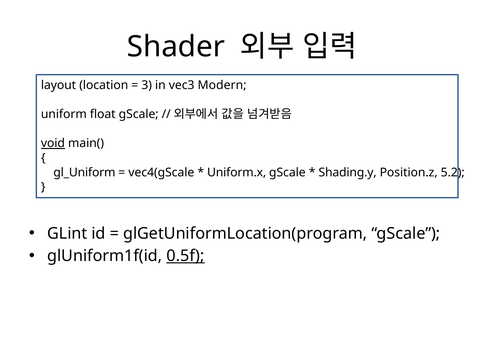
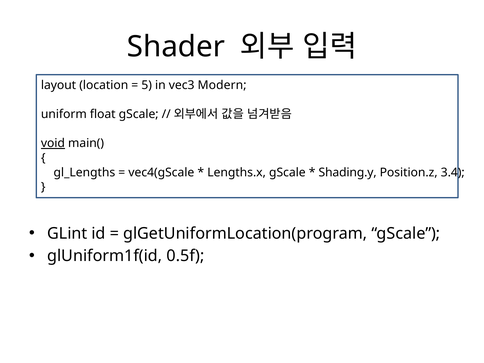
3: 3 -> 5 (147, 85)
gl_Uniform: gl_Uniform -> gl_Lengths (84, 172)
Uniform.x: Uniform.x -> Lengths.x (237, 172)
5.2: 5.2 -> 3.4 (453, 172)
0.5f underline: present -> none (185, 256)
